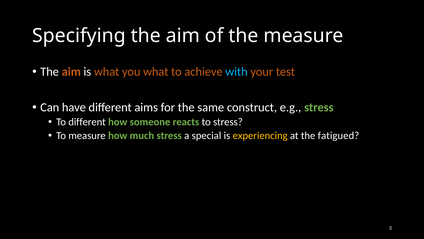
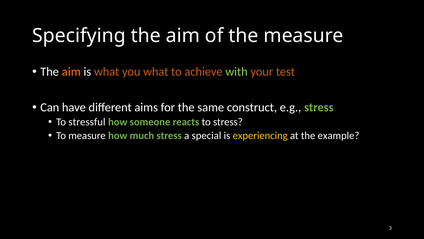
with colour: light blue -> light green (237, 72)
To different: different -> stressful (87, 122)
fatigued: fatigued -> example (339, 136)
